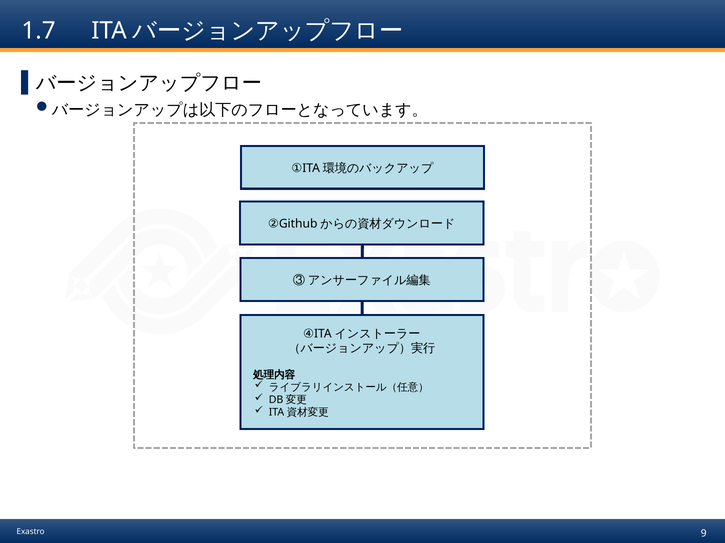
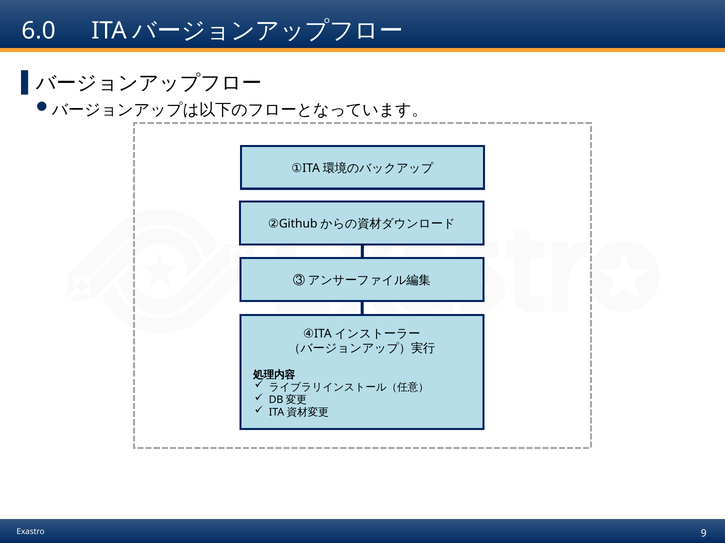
1.7: 1.7 -> 6.0 (39, 31)
